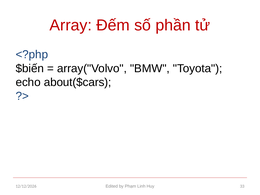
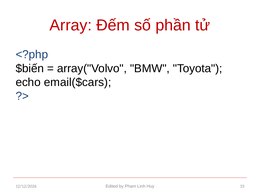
about($cars: about($cars -> email($cars (78, 82)
